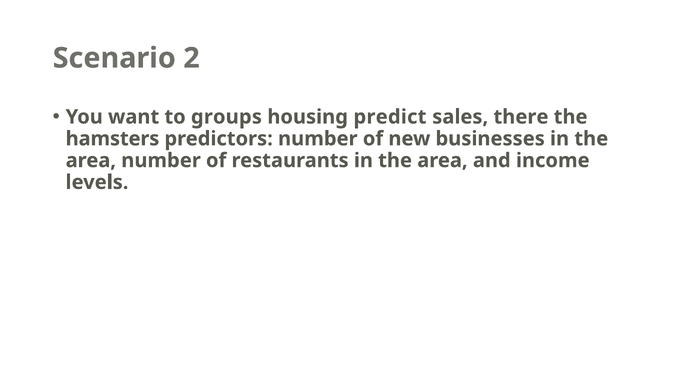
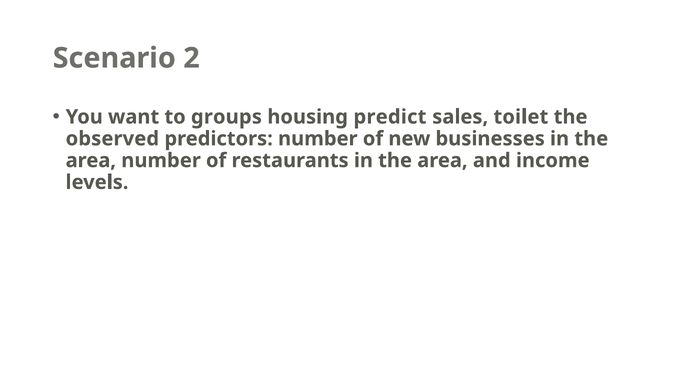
there: there -> toilet (521, 117)
hamsters: hamsters -> observed (112, 139)
